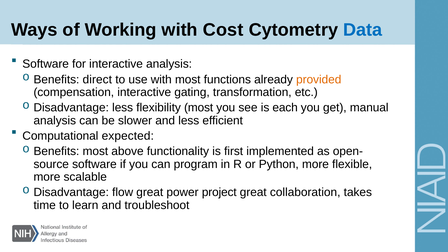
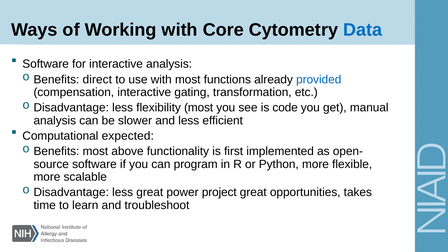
Cost: Cost -> Core (223, 30)
provided colour: orange -> blue (319, 79)
each: each -> code (285, 108)
flow: flow -> less (123, 192)
collaboration: collaboration -> opportunities (305, 192)
